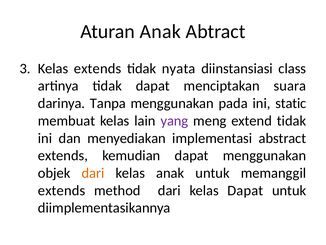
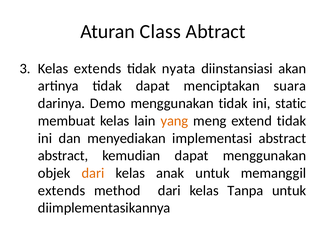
Aturan Anak: Anak -> Class (160, 32)
class: class -> akan (292, 68)
Tanpa: Tanpa -> Demo (108, 103)
menggunakan pada: pada -> tidak (233, 103)
yang colour: purple -> orange (174, 121)
extends: extends -> abstract (63, 155)
kelas Dapat: Dapat -> Tanpa (245, 190)
